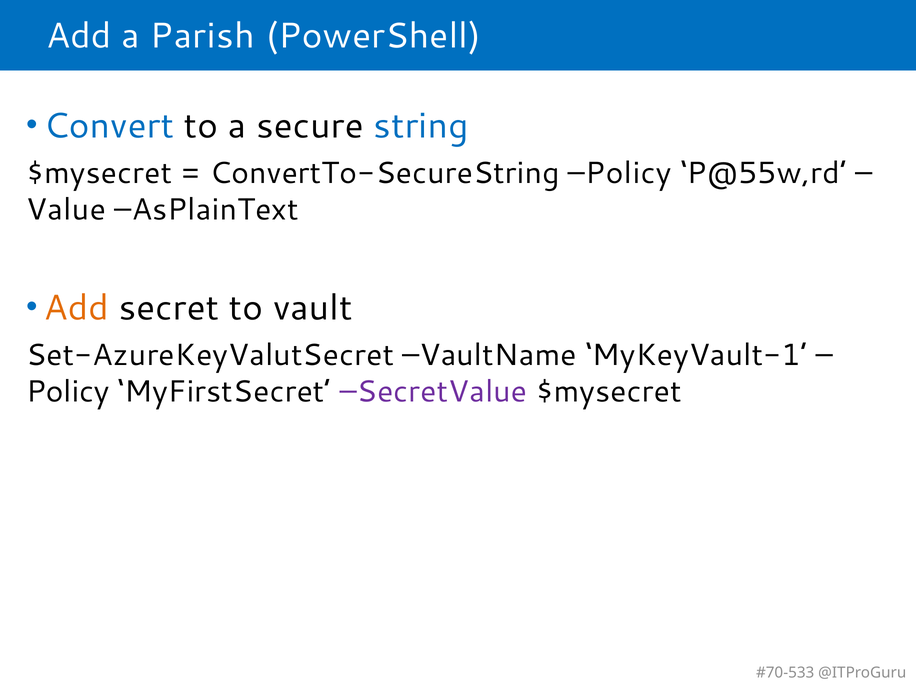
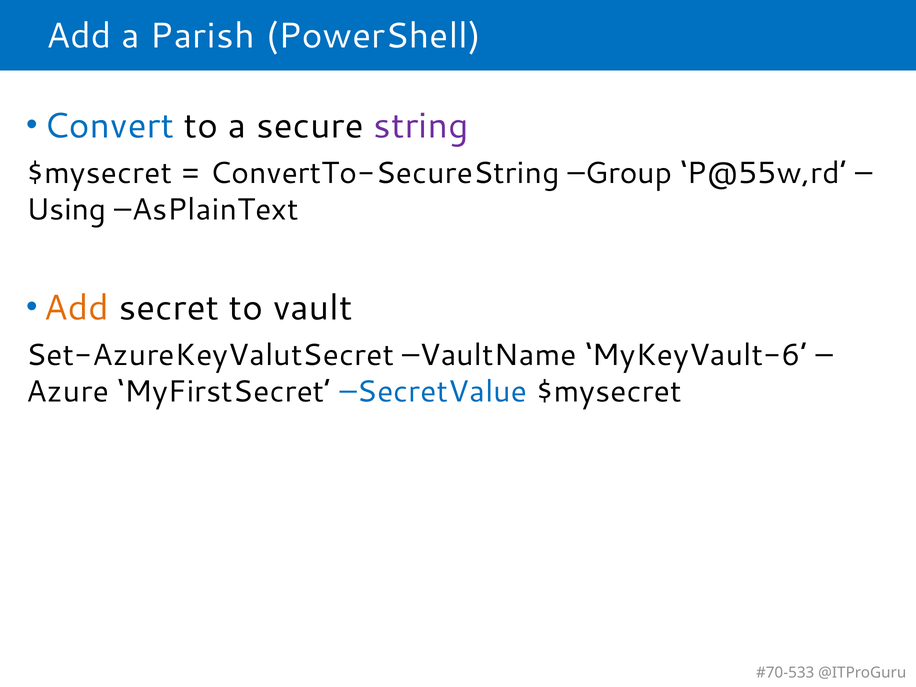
string colour: blue -> purple (421, 126)
ConvertTo-SecureString Policy: Policy -> Group (620, 173)
Value: Value -> Using (66, 210)
MyKeyVault-1: MyKeyVault-1 -> MyKeyVault-6 (696, 355)
Policy: Policy -> Azure (68, 392)
SecretValue colour: purple -> blue (433, 392)
